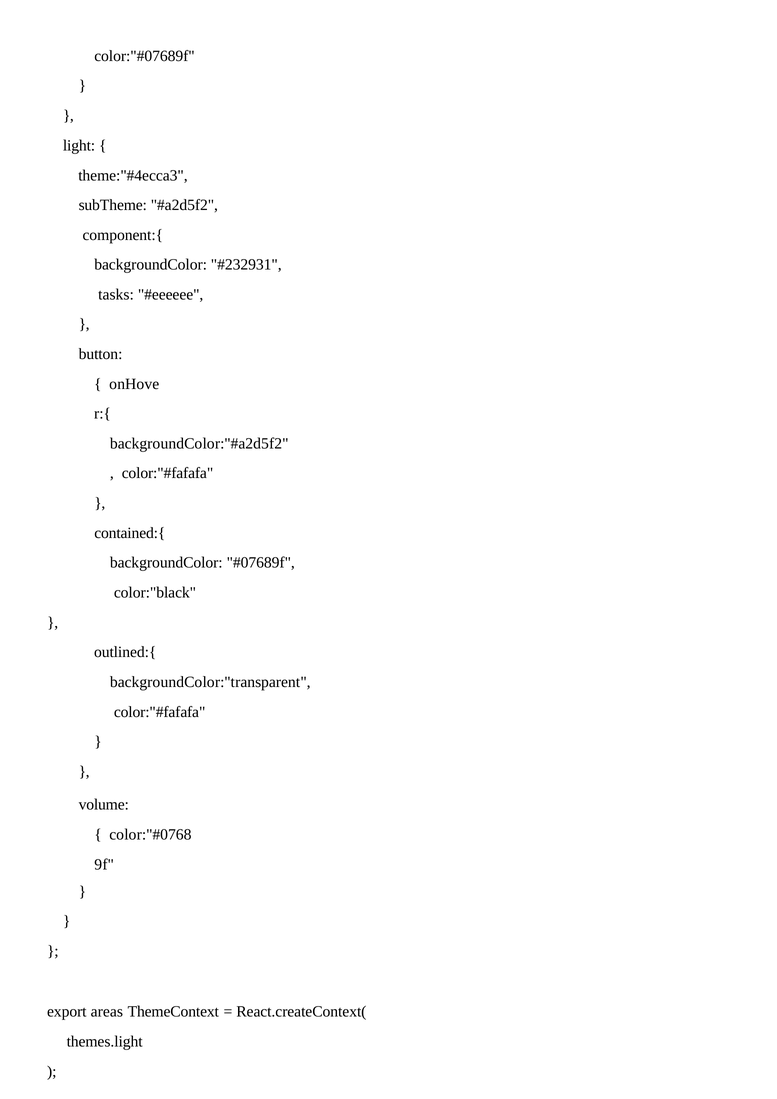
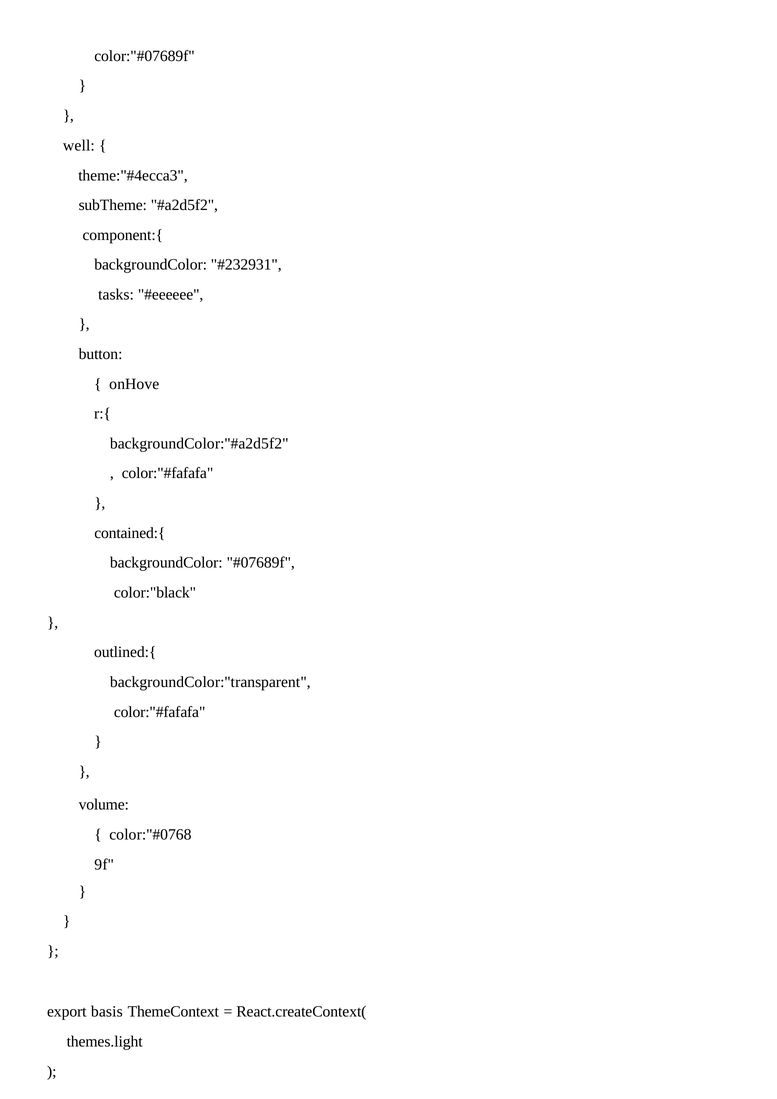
light: light -> well (79, 146)
areas: areas -> basis (107, 1012)
